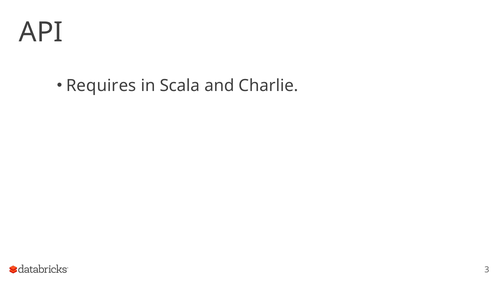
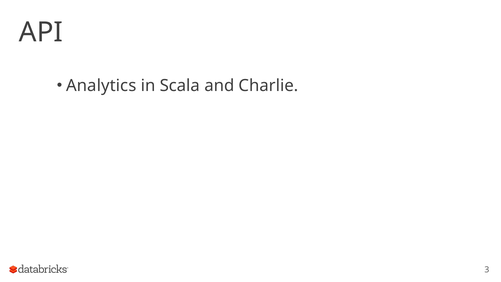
Requires: Requires -> Analytics (101, 86)
